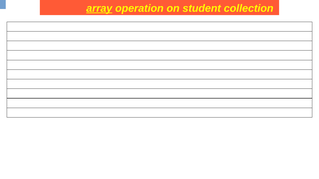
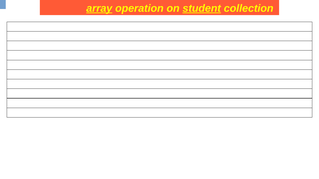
student underline: none -> present (202, 8)
